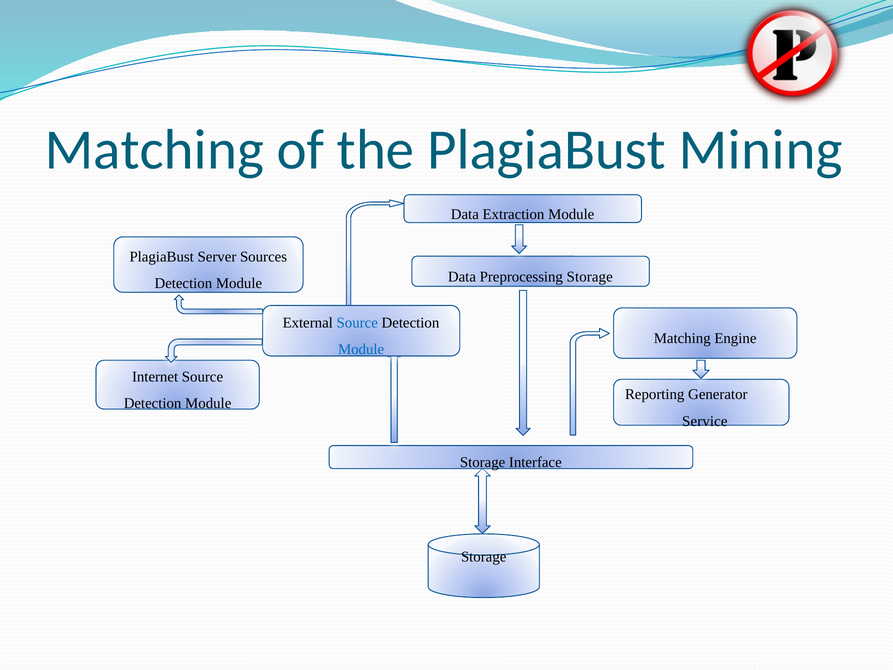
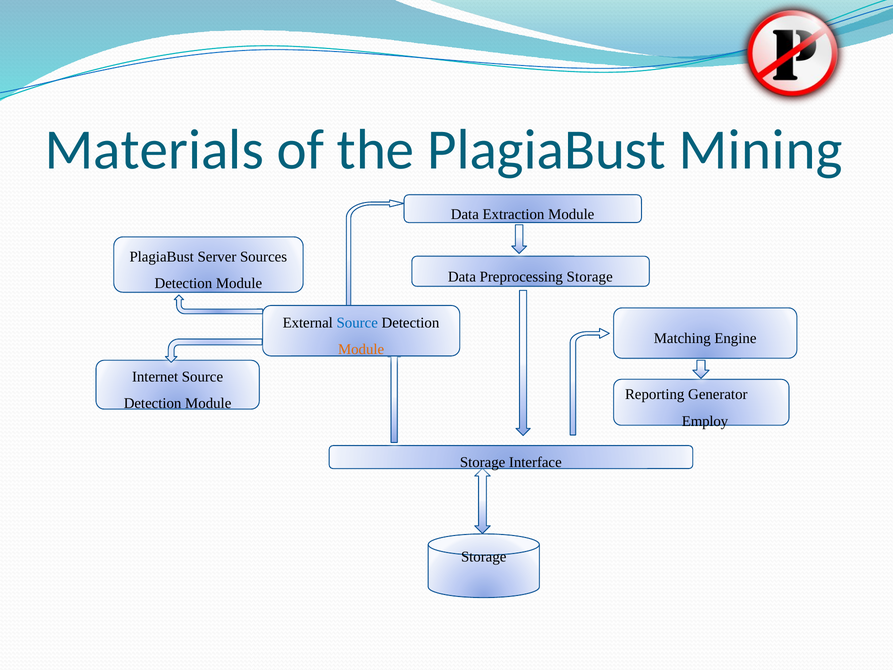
Matching: Matching -> Materials (154, 150)
Module colour: blue -> orange (361, 349)
Service: Service -> Employ (705, 421)
